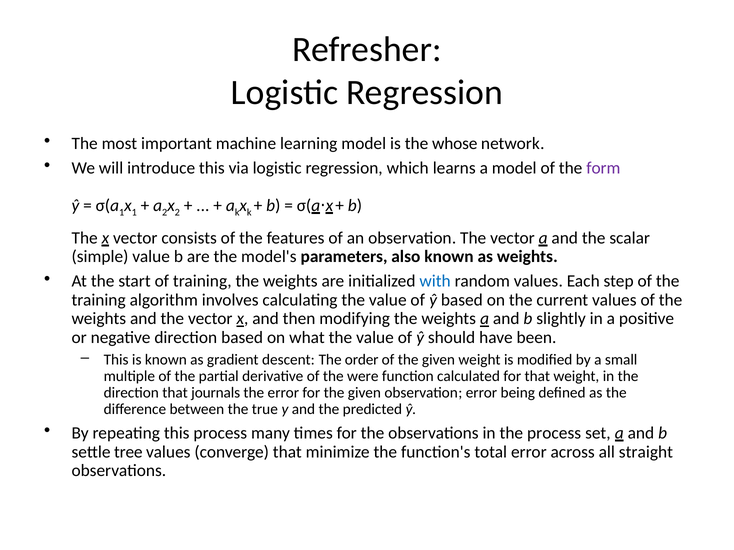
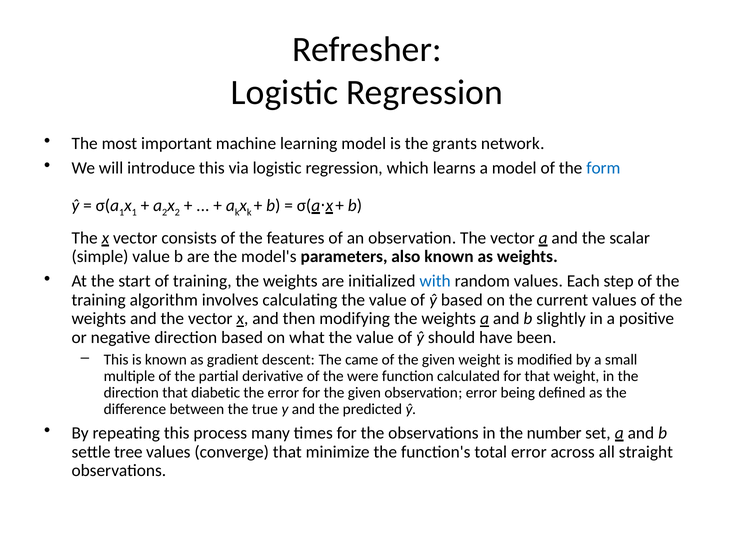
whose: whose -> grants (455, 144)
form colour: purple -> blue (603, 168)
order: order -> came (362, 360)
journals: journals -> diabetic (216, 393)
the process: process -> number (554, 434)
